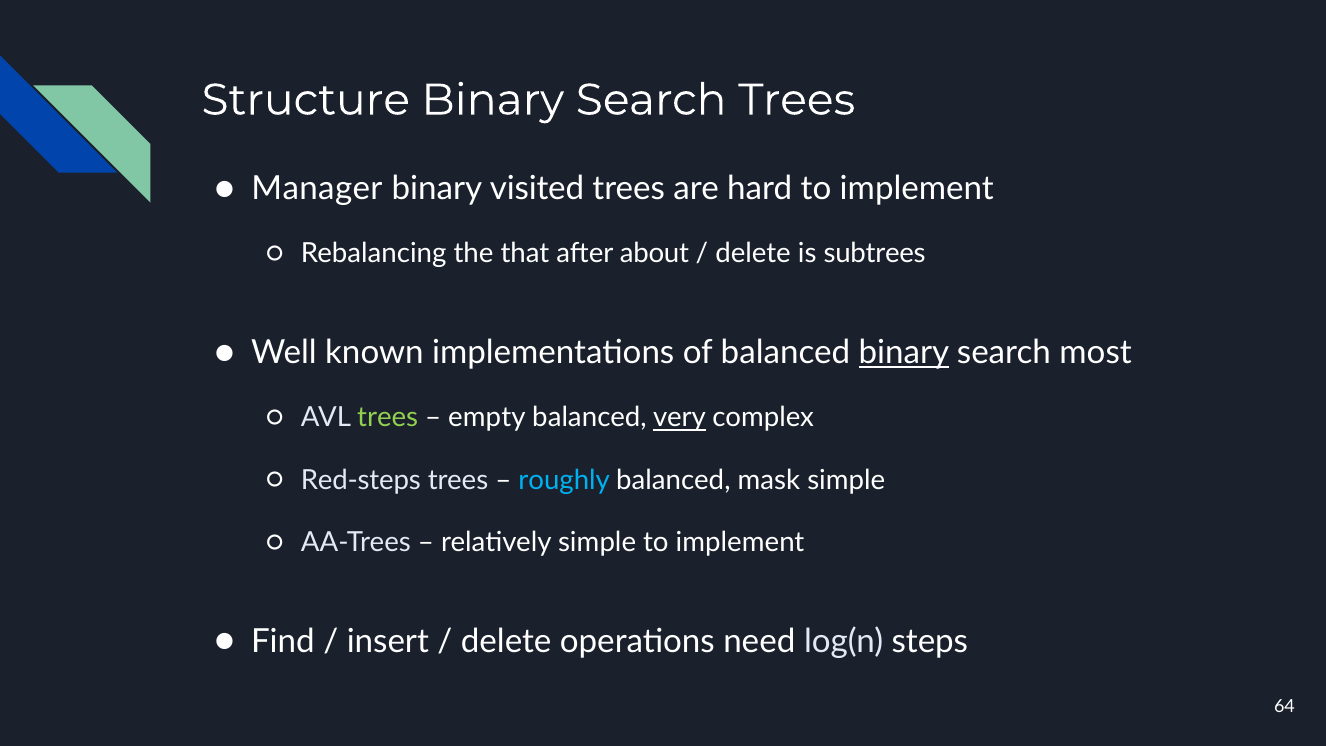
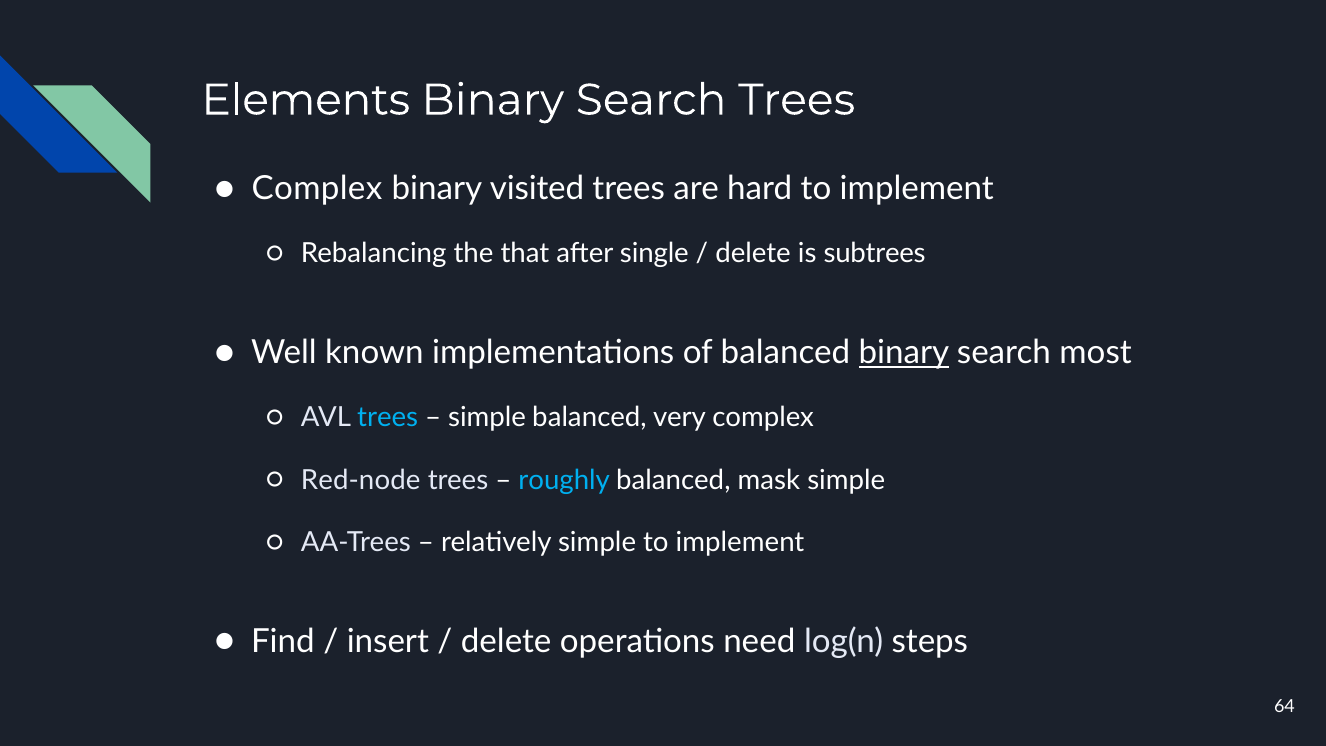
Structure: Structure -> Elements (306, 100)
Manager: Manager -> Complex (317, 189)
about: about -> single (654, 254)
trees colour: light green -> light blue (388, 418)
empty: empty -> simple (487, 418)
very underline: present -> none (679, 418)
Red-steps: Red-steps -> Red-node (361, 480)
